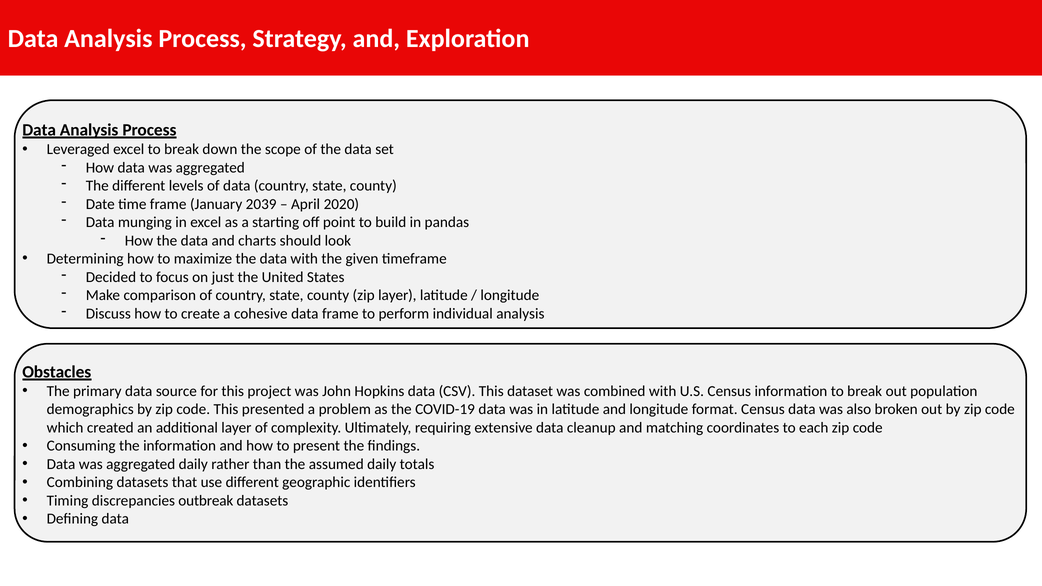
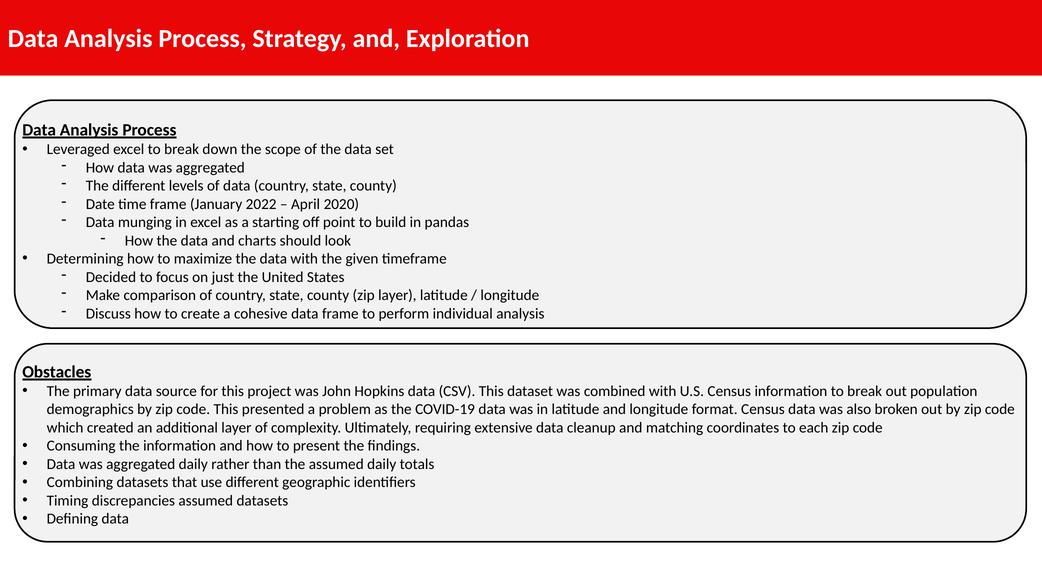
2039: 2039 -> 2022 (261, 204)
discrepancies outbreak: outbreak -> assumed (206, 501)
